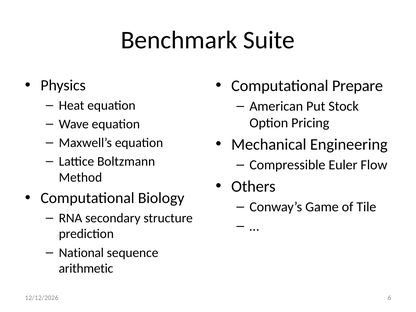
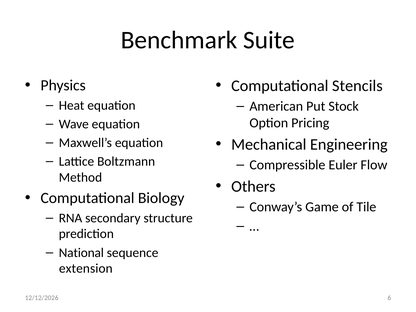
Prepare: Prepare -> Stencils (357, 86)
arithmetic: arithmetic -> extension (86, 269)
